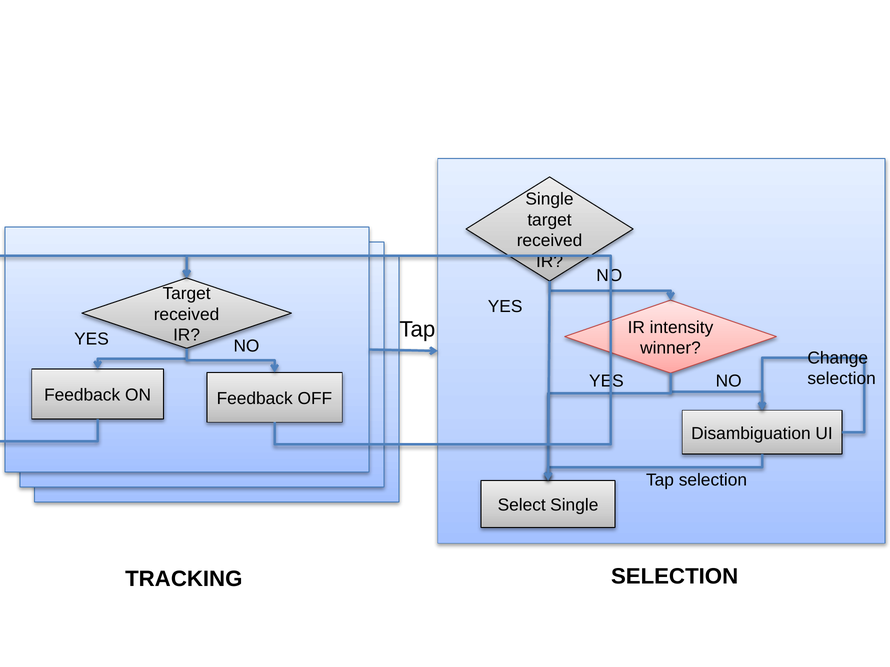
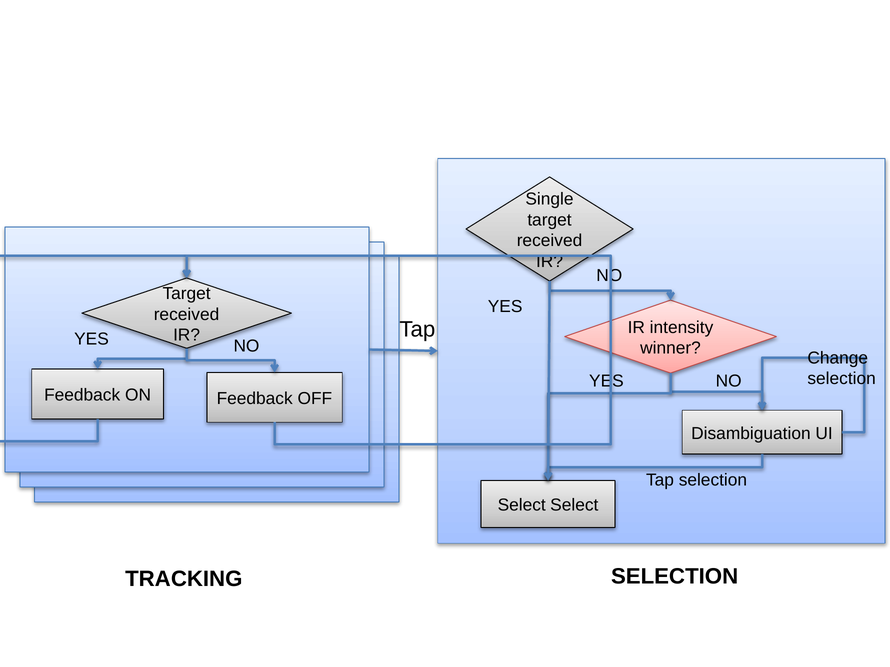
Select Single: Single -> Select (574, 505)
